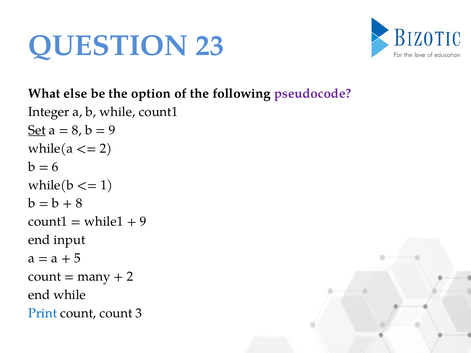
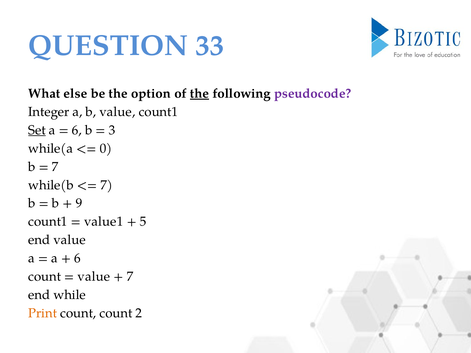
23: 23 -> 33 (210, 46)
the underline: none -> present (199, 94)
b while: while -> value (117, 112)
8: 8 -> 6 (77, 130)
9: 9 -> 3 (112, 130)
2: 2 -> 0 (106, 149)
6: 6 -> 7 (55, 167)
1: 1 -> 7 (107, 185)
8: 8 -> 9 (79, 203)
while1: while1 -> value1 (104, 222)
9: 9 -> 5 (143, 222)
end input: input -> value (70, 240)
5: 5 -> 6 (78, 258)
many: many -> value (94, 277)
2: 2 -> 7 (130, 277)
Print colour: blue -> orange (43, 313)
3: 3 -> 2 (139, 313)
